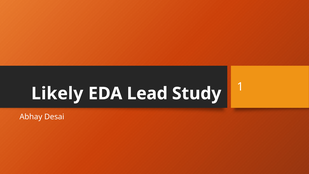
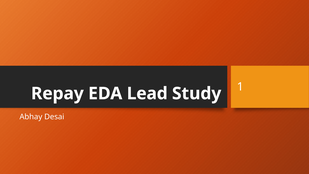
Likely: Likely -> Repay (57, 93)
